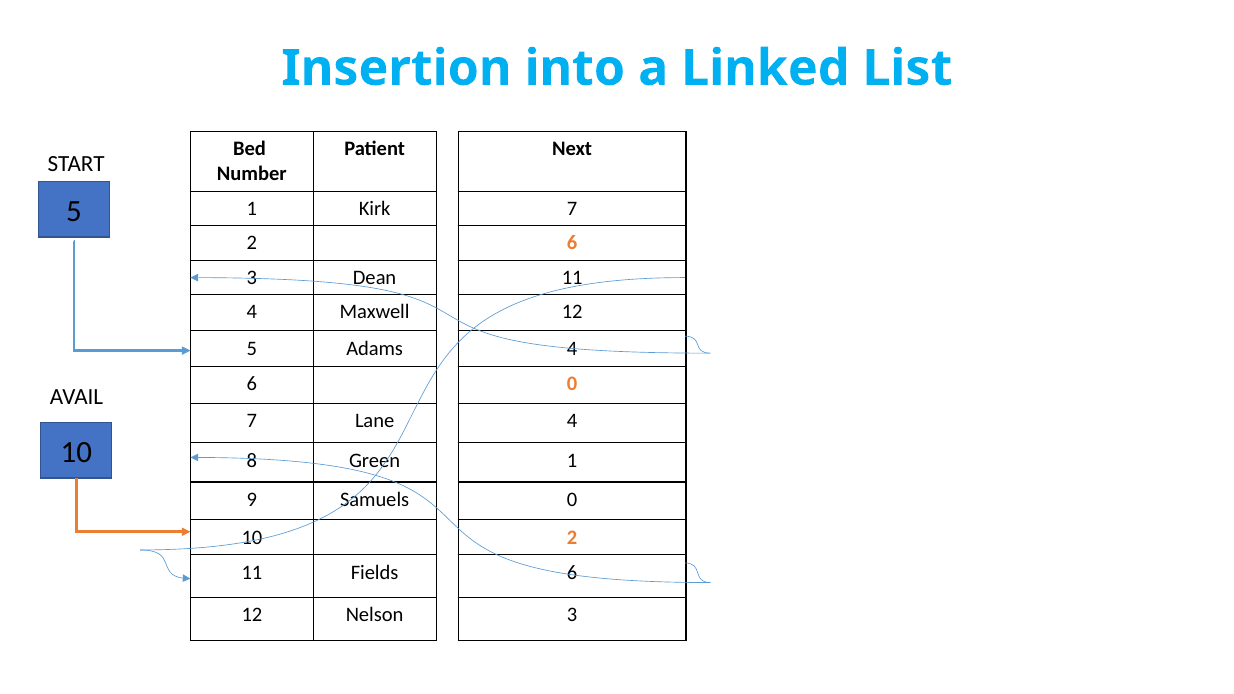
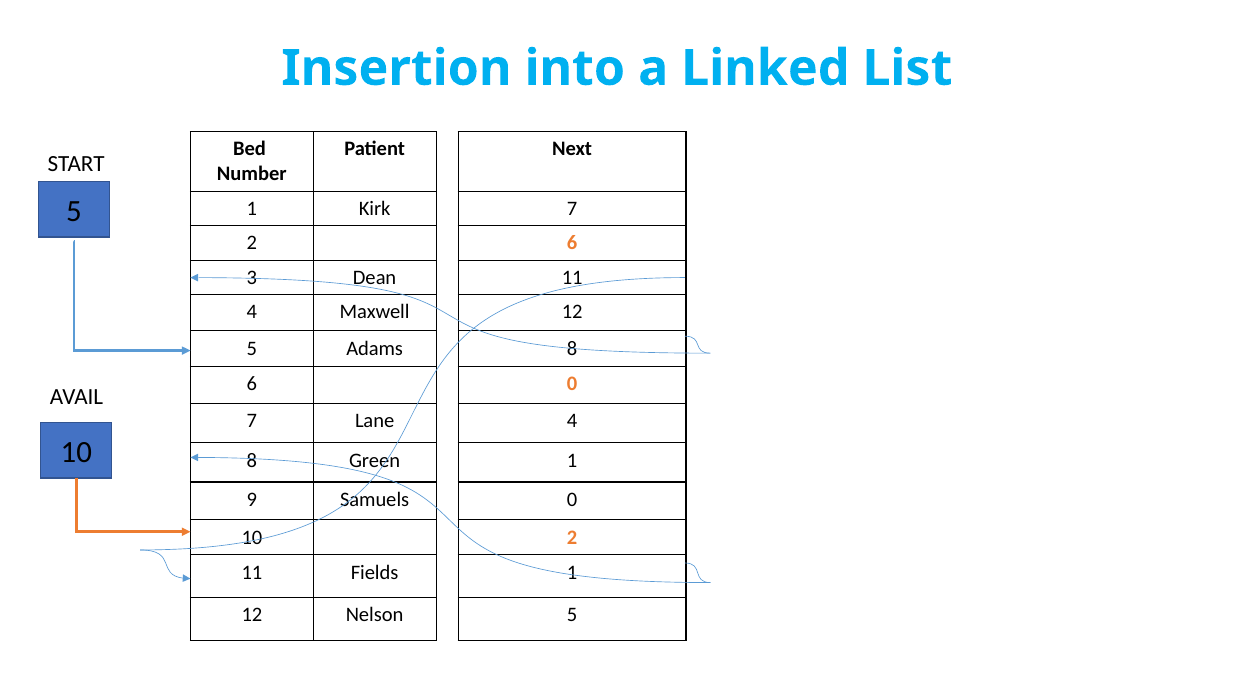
Adams 4: 4 -> 8 (572, 348)
Fields 6: 6 -> 1 (572, 572)
Nelson 3: 3 -> 5 (572, 615)
